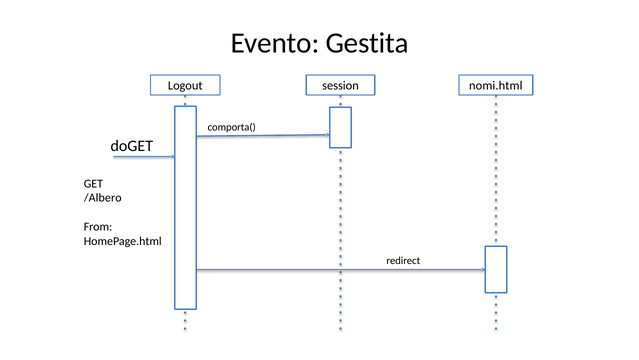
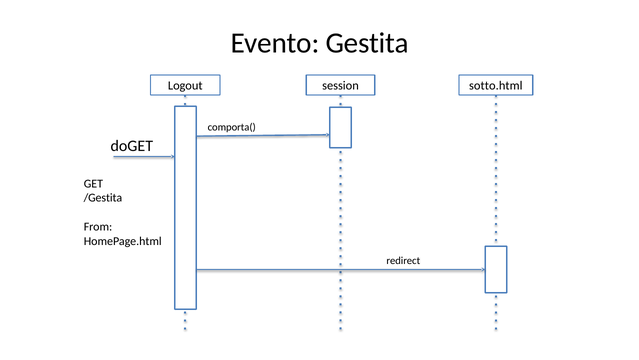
nomi.html: nomi.html -> sotto.html (496, 86)
/Albero: /Albero -> /Gestita (103, 198)
